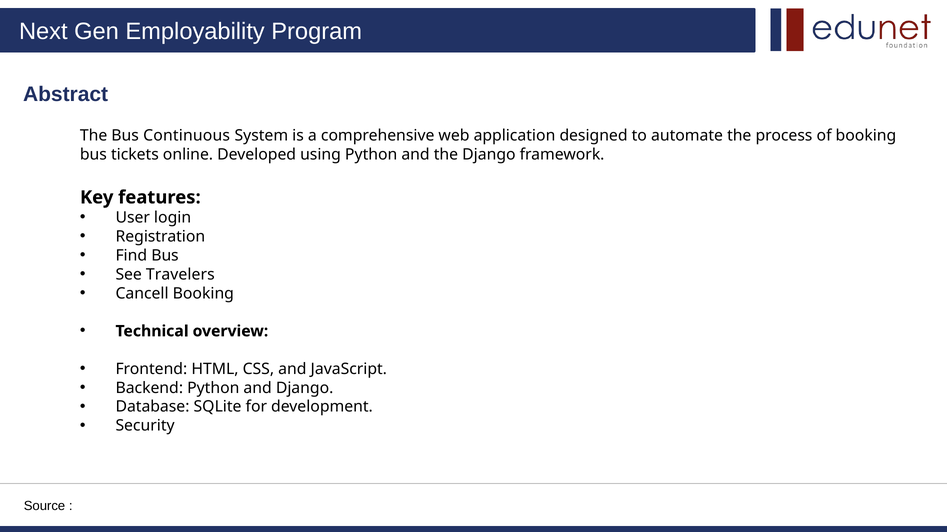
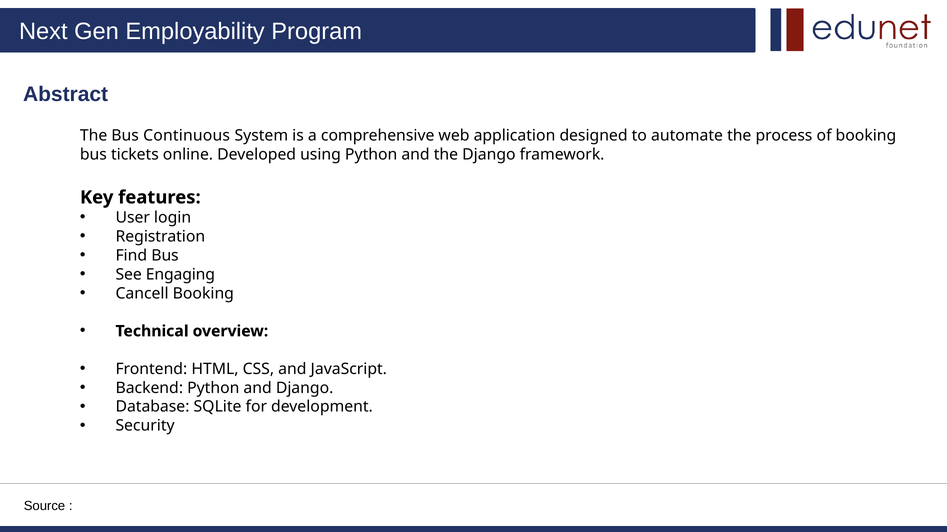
Travelers: Travelers -> Engaging (180, 275)
